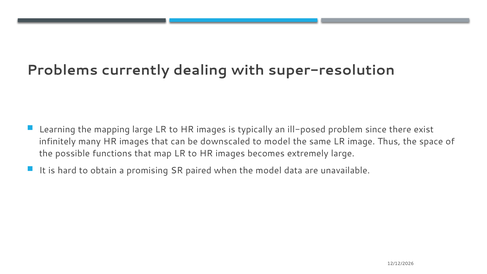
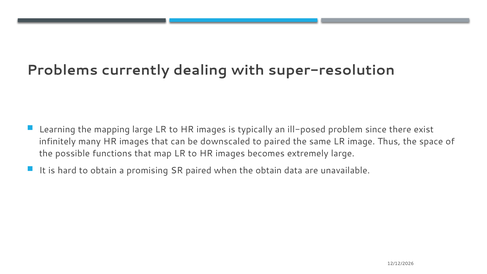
to model: model -> paired (277, 141)
the model: model -> obtain (269, 170)
